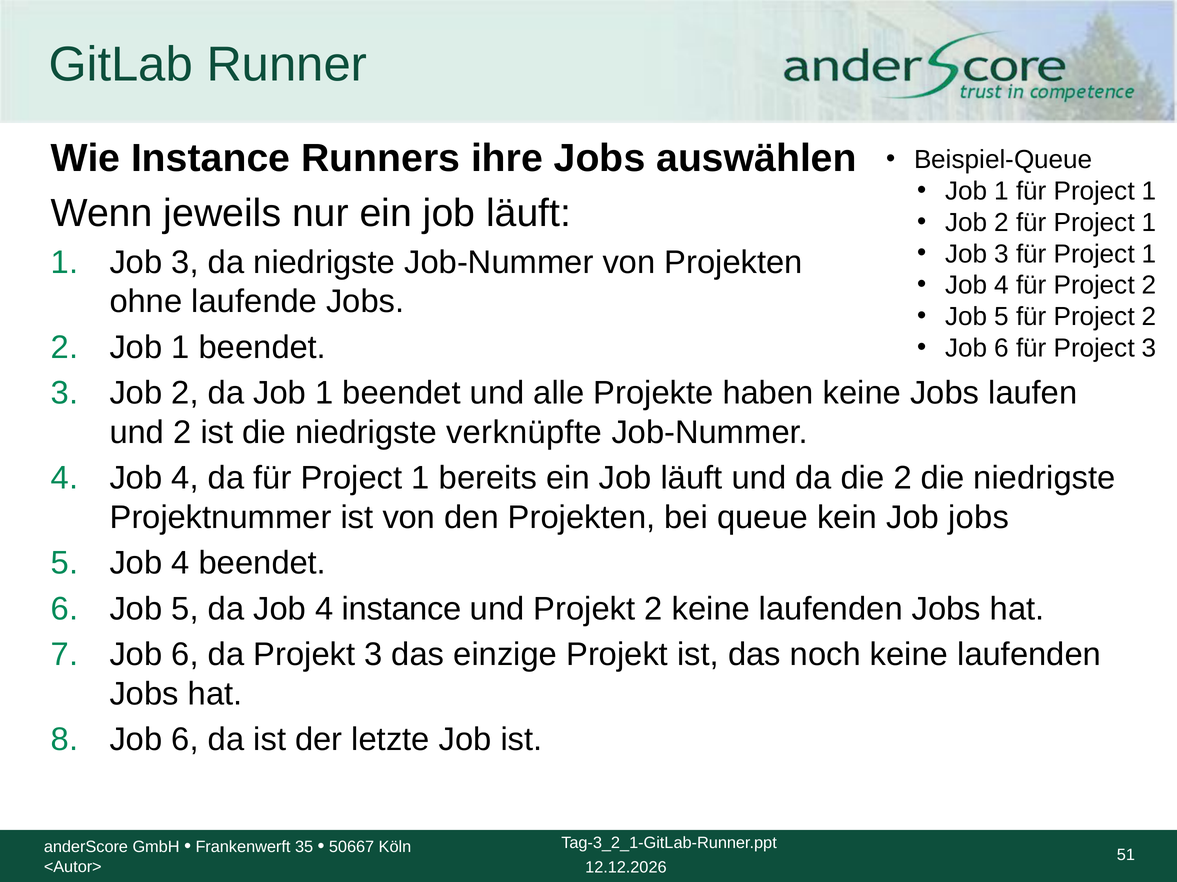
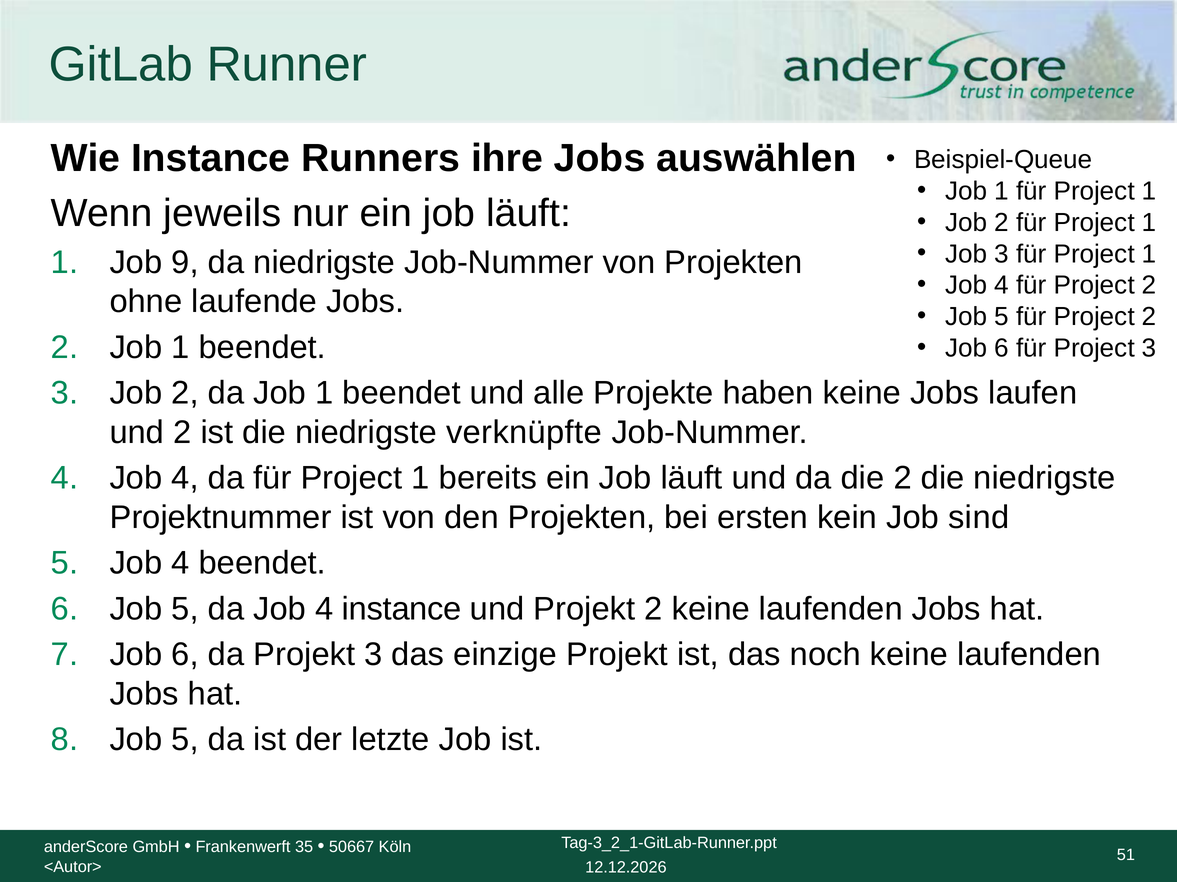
1 Job 3: 3 -> 9 (185, 263)
queue: queue -> ersten (763, 518)
Job jobs: jobs -> sind (979, 518)
6: 6 -> 5 (185, 740)
